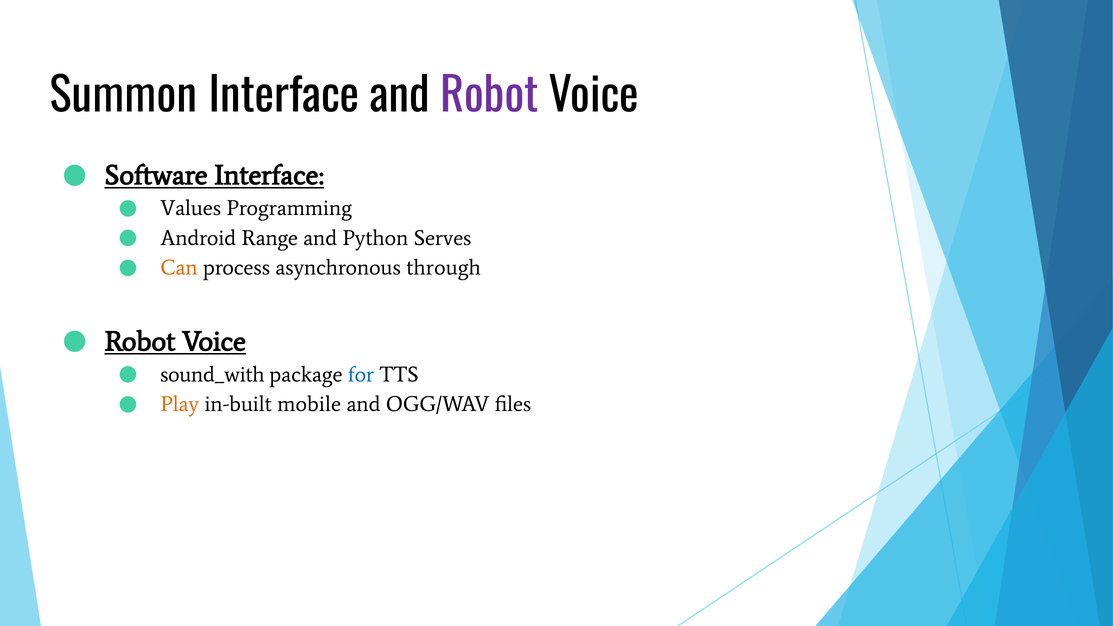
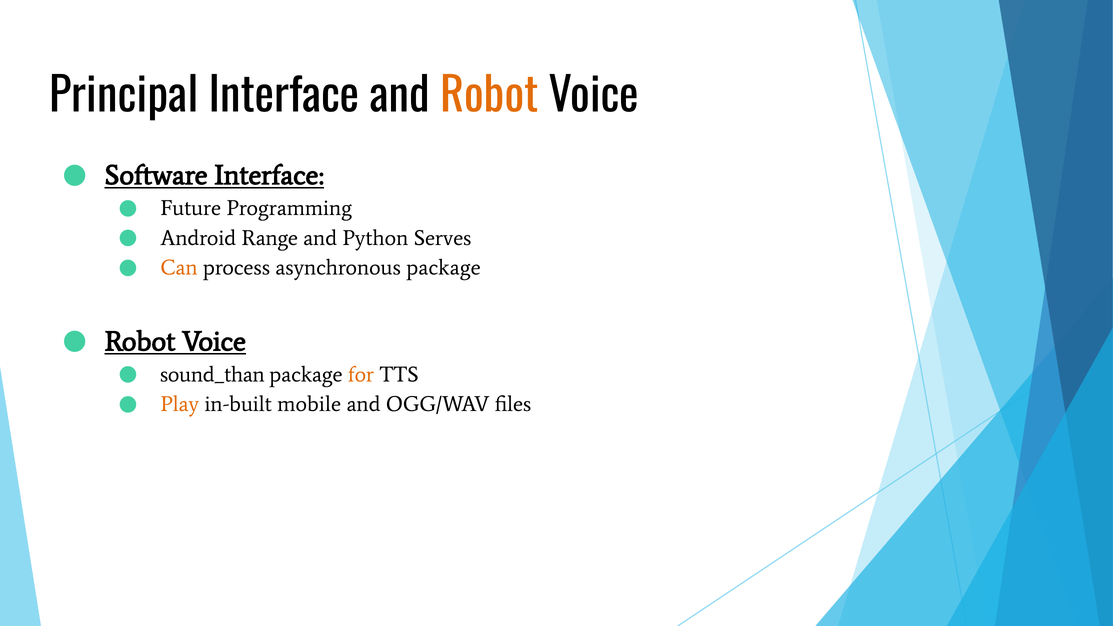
Summon: Summon -> Principal (124, 96)
Robot colour: purple -> orange (489, 96)
Values: Values -> Future (191, 208)
asynchronous through: through -> package (444, 268)
sound_with: sound_with -> sound_than (212, 374)
for colour: blue -> orange (361, 374)
